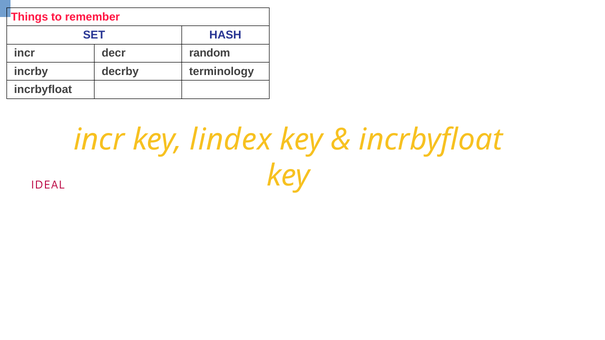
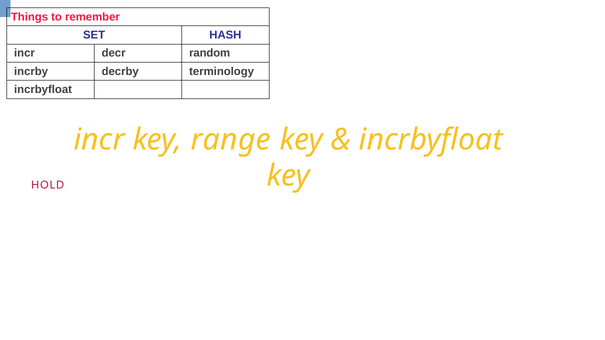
lindex: lindex -> range (231, 140)
IDEAL: IDEAL -> HOLD (47, 185)
